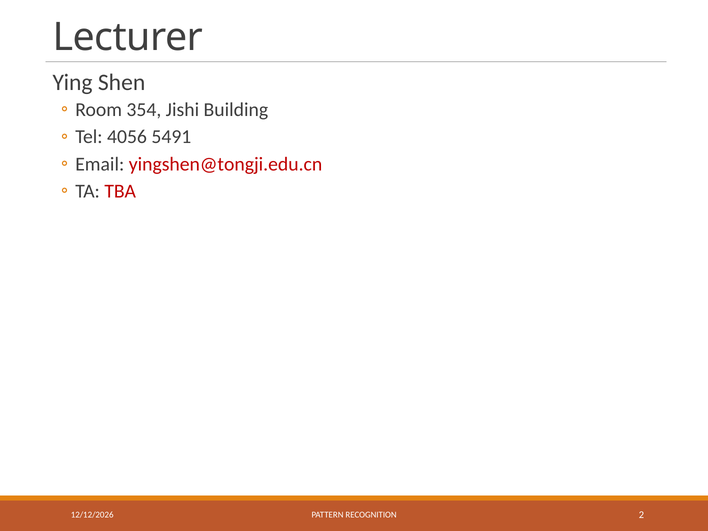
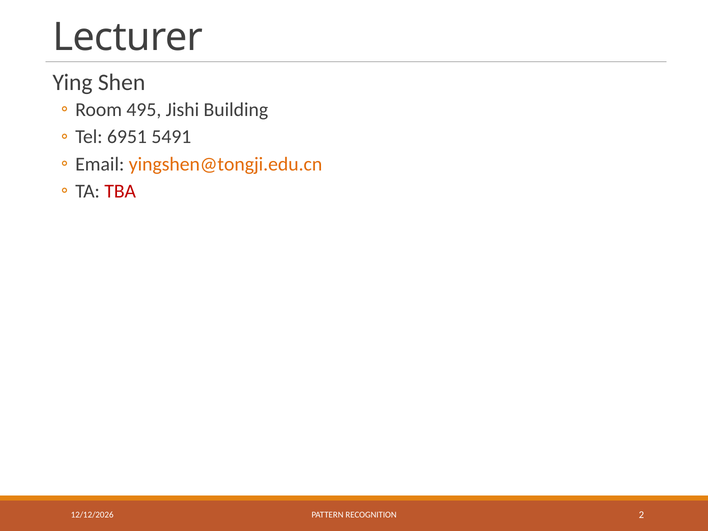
354: 354 -> 495 (144, 110)
4056: 4056 -> 6951 (127, 137)
yingshen@tongji.edu.cn colour: red -> orange (226, 164)
